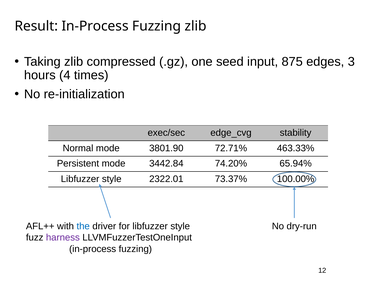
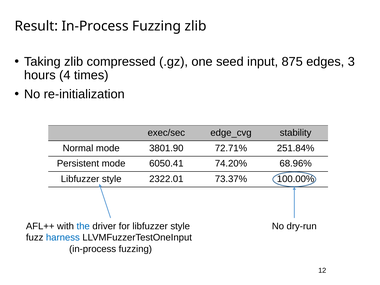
463.33%: 463.33% -> 251.84% (296, 148)
3442.84: 3442.84 -> 6050.41 (166, 164)
65.94%: 65.94% -> 68.96% (296, 164)
harness colour: purple -> blue (63, 238)
